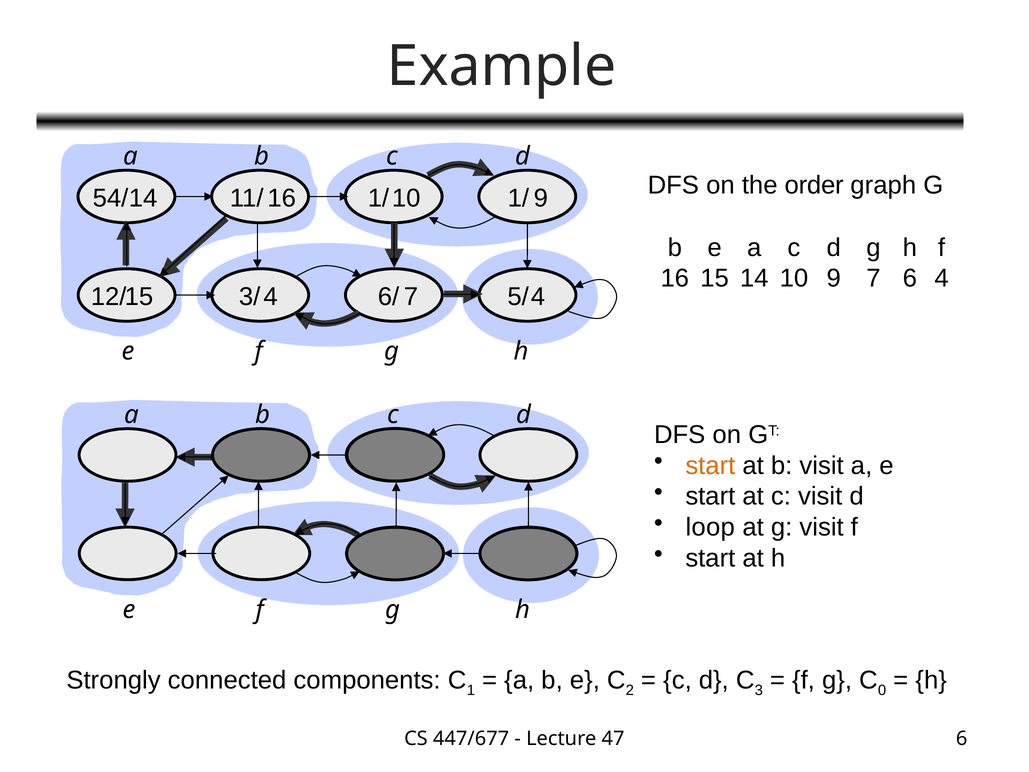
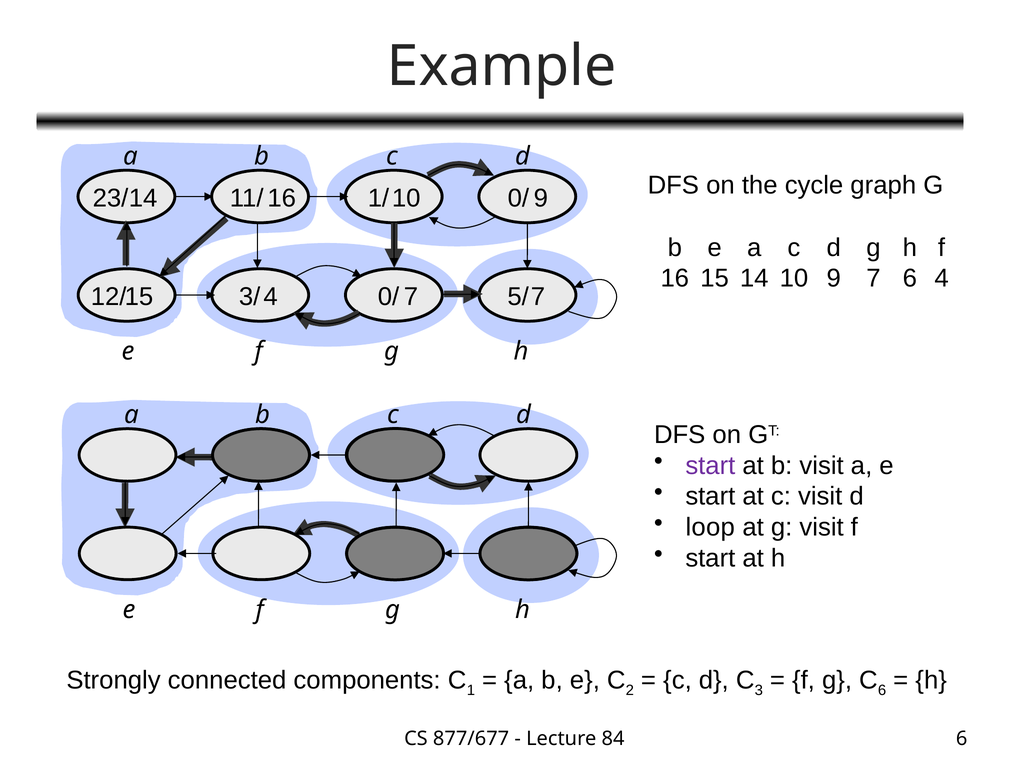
order: order -> cycle (814, 185)
54/: 54/ -> 23/ (110, 198)
1/: 1/ -> 0/ (518, 198)
6/: 6/ -> 0/ (388, 296)
4: 4 -> 7 (538, 296)
start colour: orange -> purple (710, 465)
C 0: 0 -> 6 (882, 690)
447/677: 447/677 -> 877/677 (471, 738)
47: 47 -> 84 (613, 738)
